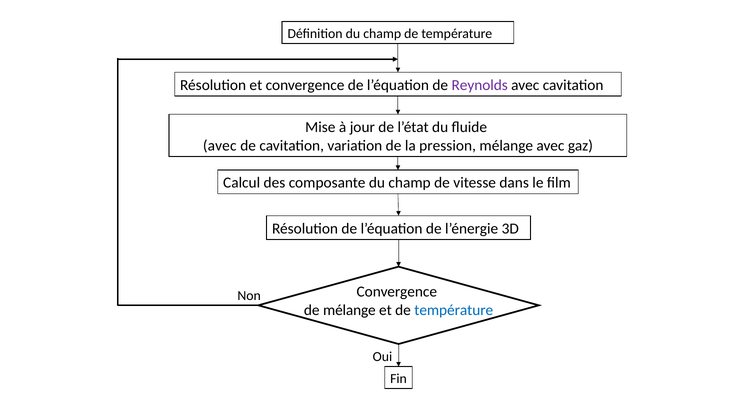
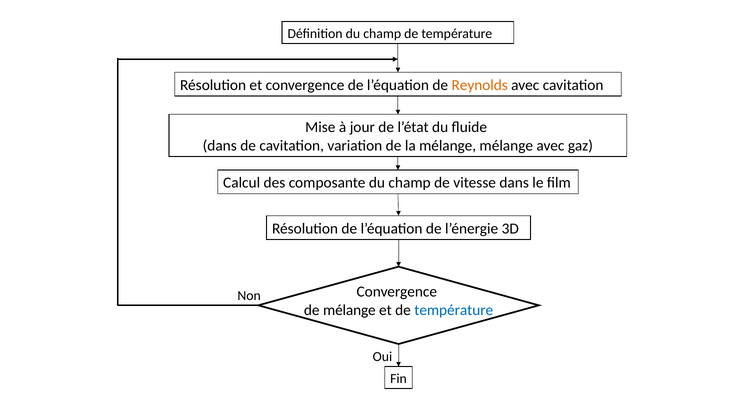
Reynolds colour: purple -> orange (480, 85)
avec: avec -> dans (220, 146)
la pression: pression -> mélange (448, 146)
